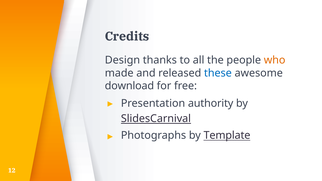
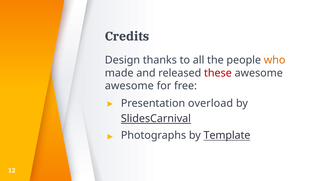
these colour: blue -> red (218, 73)
download: download -> awesome (129, 86)
authority: authority -> overload (211, 103)
